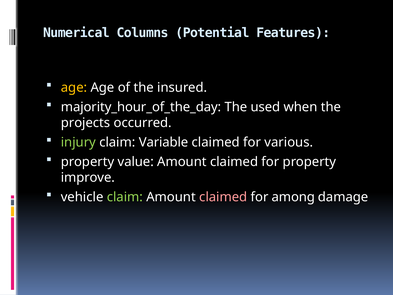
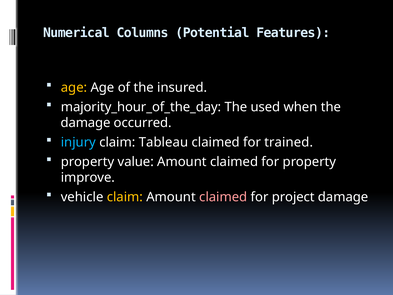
projects: projects -> damage (86, 123)
injury colour: light green -> light blue (78, 142)
Variable: Variable -> Tableau (163, 142)
various: various -> trained (289, 142)
claim colour: light green -> yellow (125, 197)
among: among -> project (293, 197)
